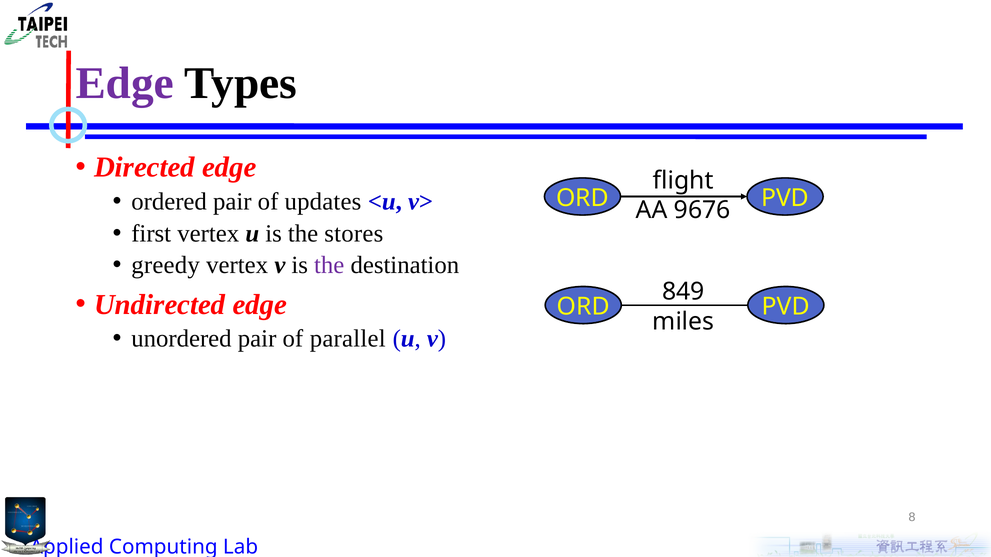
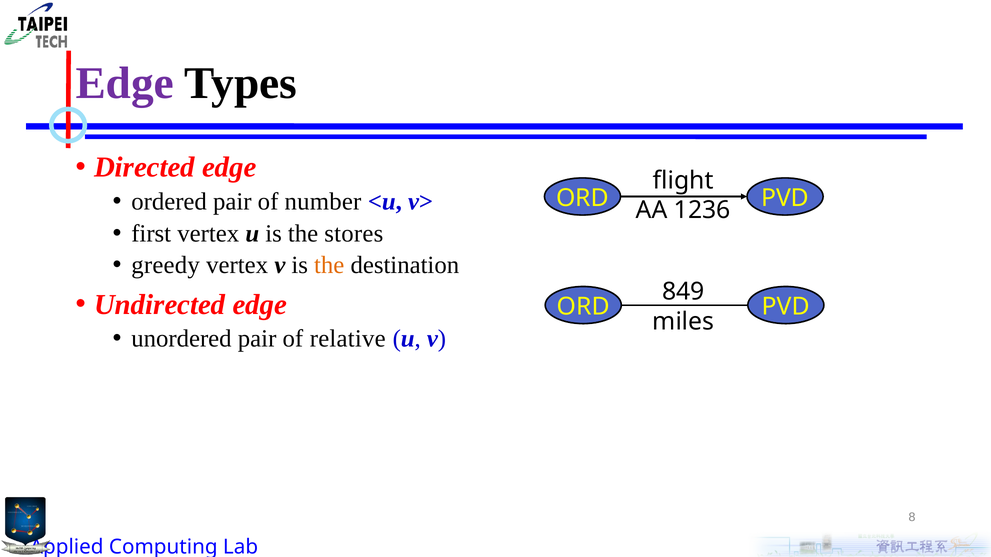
updates: updates -> number (323, 202)
9676: 9676 -> 1236 (702, 210)
the colour: purple -> orange (329, 266)
parallel: parallel -> relative (348, 339)
